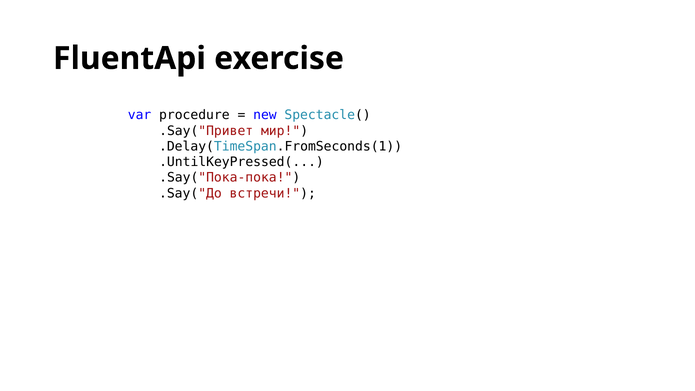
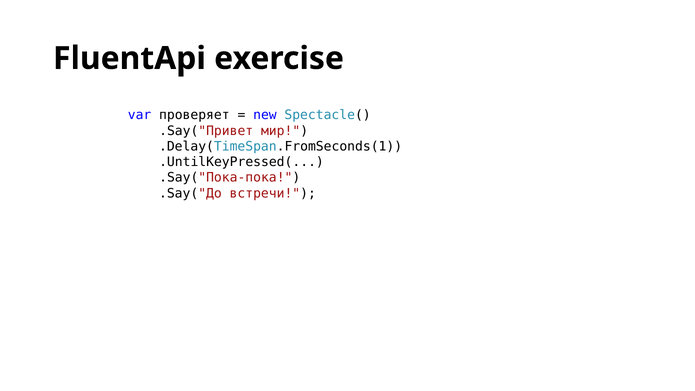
procedure: procedure -> проверяет (194, 115)
